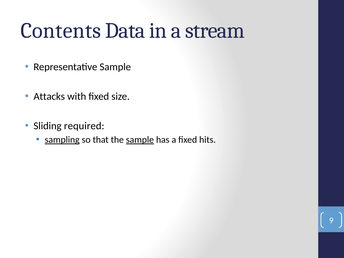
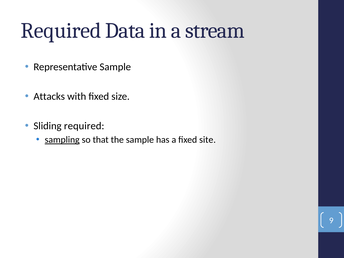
Contents: Contents -> Required (61, 31)
sample underline: present -> none (140, 140)
hits: hits -> site (207, 140)
